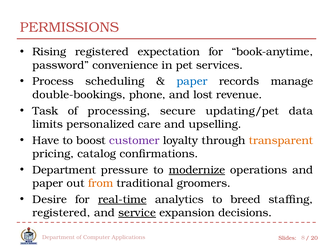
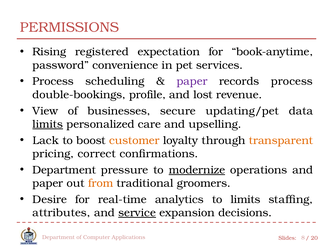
paper colour: blue -> purple (192, 82)
records manage: manage -> process (292, 82)
phone: phone -> profile (147, 95)
Task: Task -> View (45, 111)
processing: processing -> businesses (119, 111)
limits underline: none -> present (48, 125)
Have: Have -> Lack (46, 141)
customer colour: purple -> orange (134, 141)
catalog: catalog -> correct (97, 154)
real-time underline: present -> none (122, 200)
to breed: breed -> limits (246, 200)
registered: registered -> attributes (61, 213)
